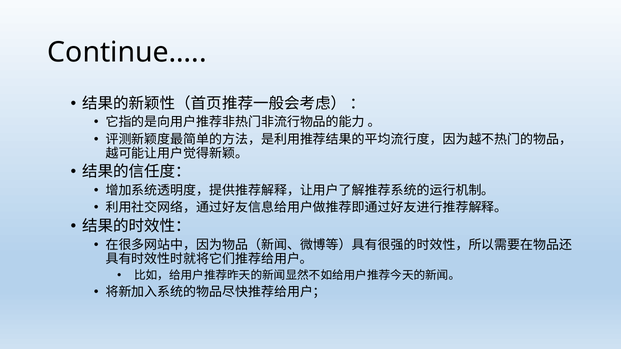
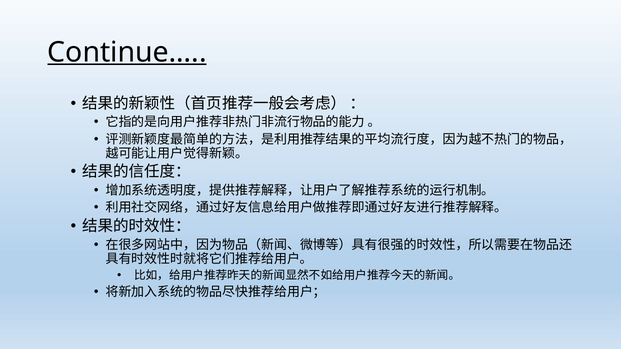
Continue… underline: none -> present (127, 52)
